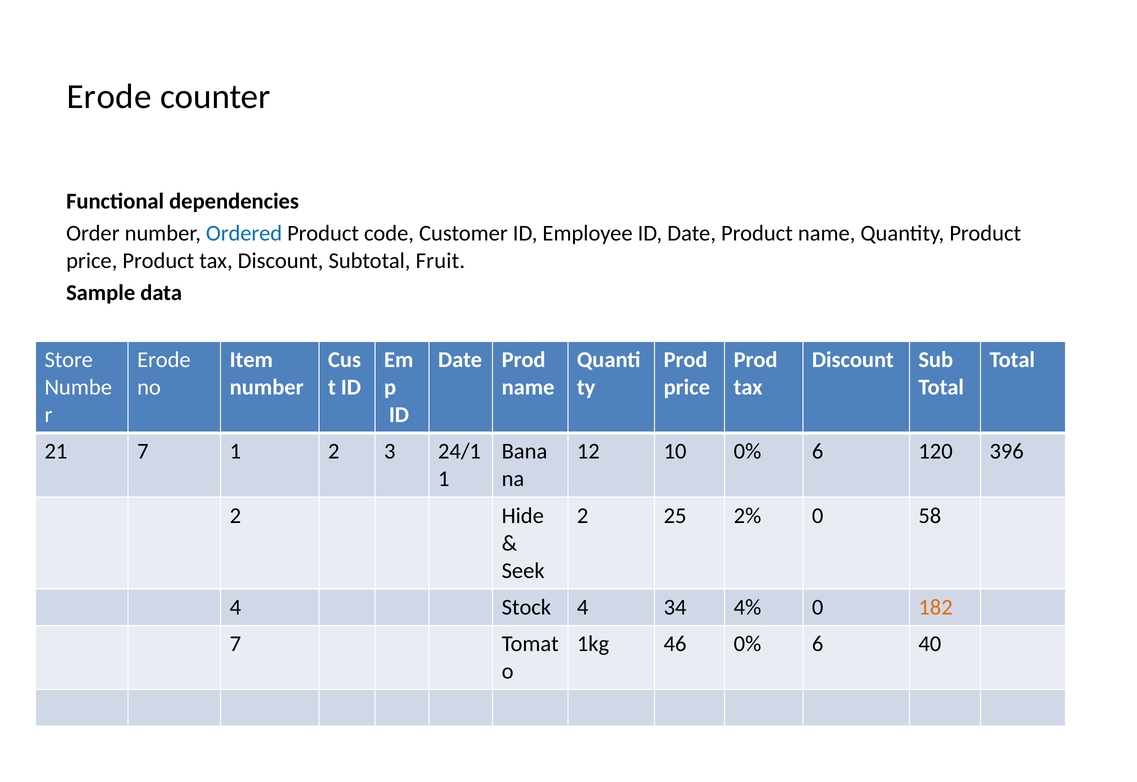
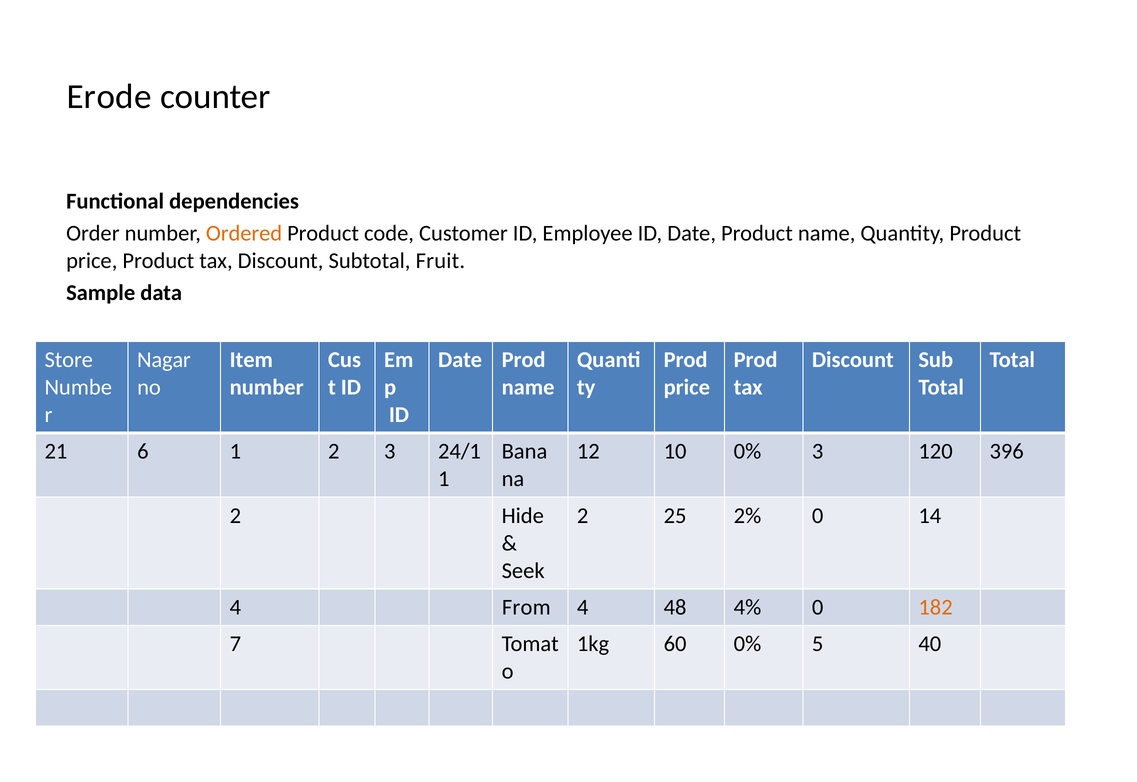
Ordered colour: blue -> orange (244, 233)
Erode: Erode -> Nagar (164, 360)
21 7: 7 -> 6 (143, 451)
10 0% 6: 6 -> 3 (818, 451)
58: 58 -> 14 (930, 515)
Stock: Stock -> From (526, 607)
34: 34 -> 48 (675, 607)
46: 46 -> 60 (675, 644)
6: 6 -> 5 (818, 644)
